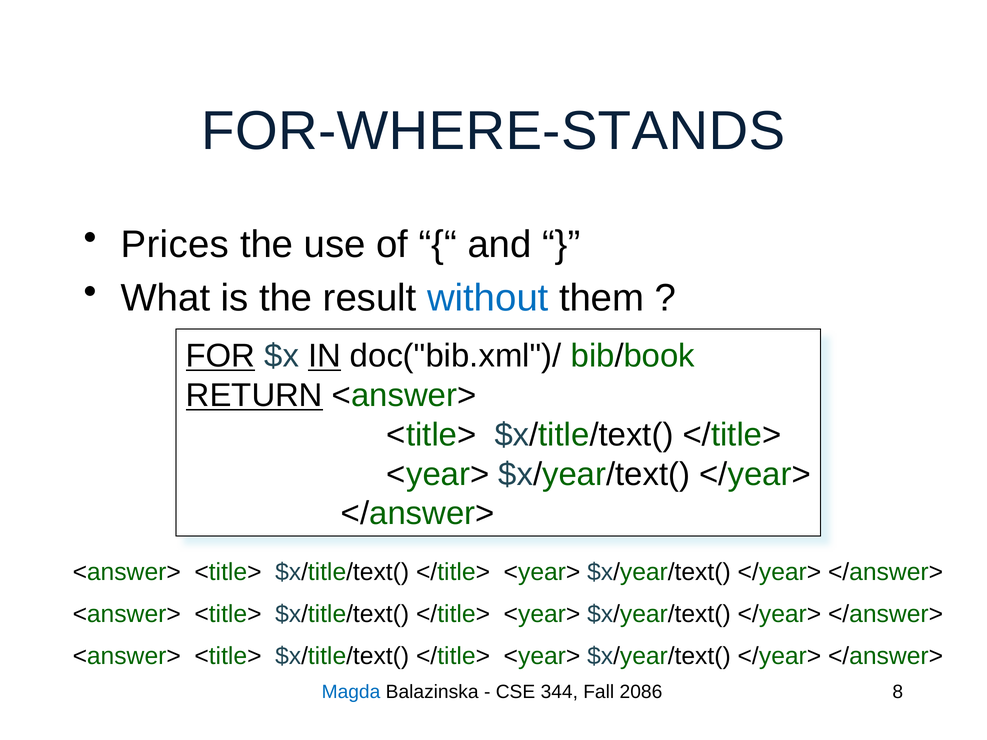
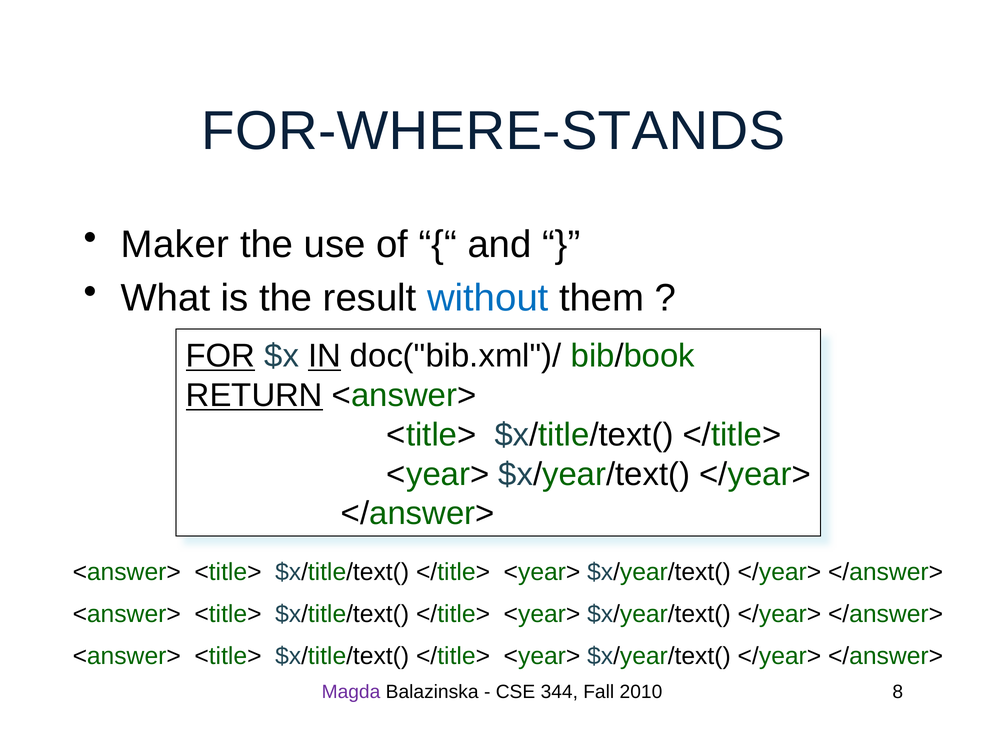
Prices: Prices -> Maker (175, 244)
Magda colour: blue -> purple (351, 692)
2086: 2086 -> 2010 (641, 692)
